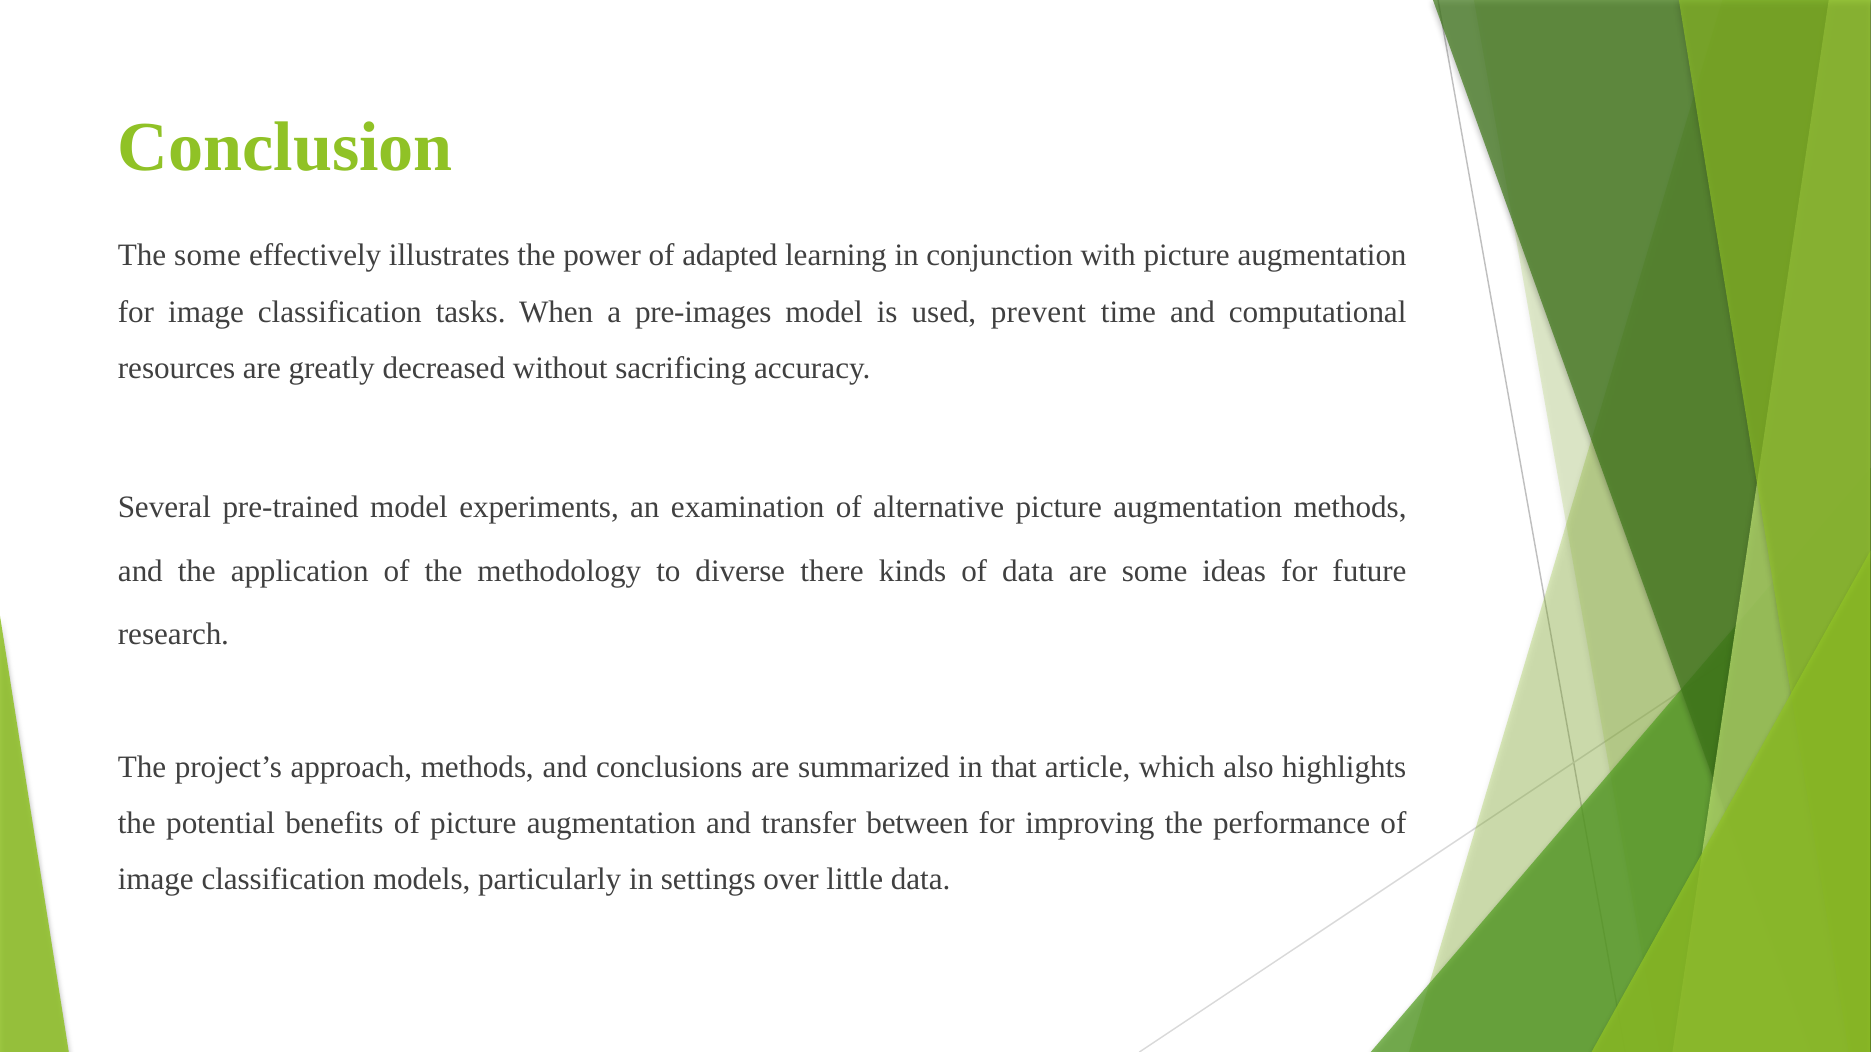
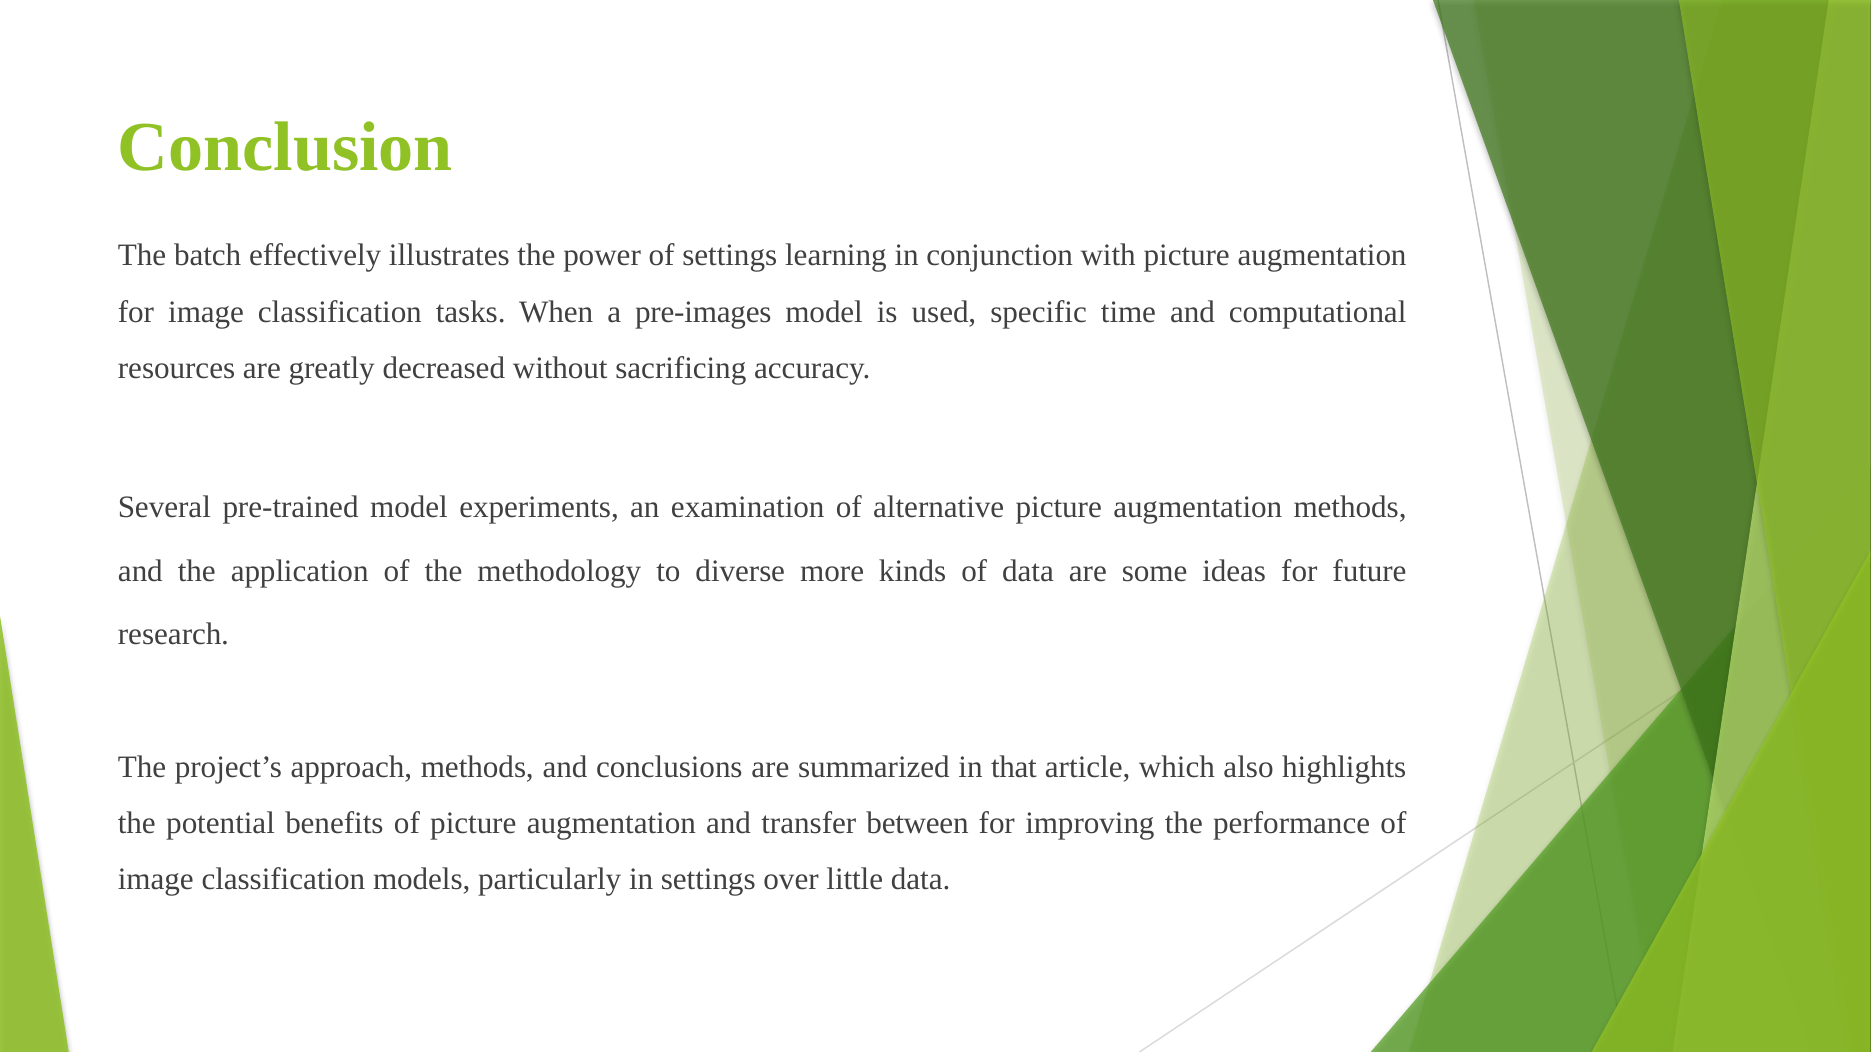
The some: some -> batch (208, 256)
of adapted: adapted -> settings (730, 256)
prevent: prevent -> specific (1039, 312)
there: there -> more (832, 571)
